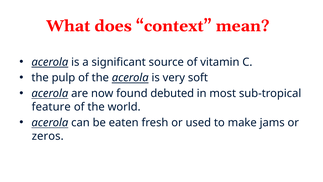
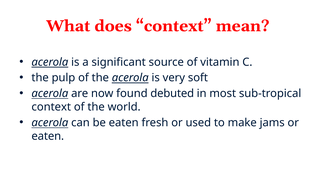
feature: feature -> context (51, 107)
zeros: zeros -> eaten (48, 136)
